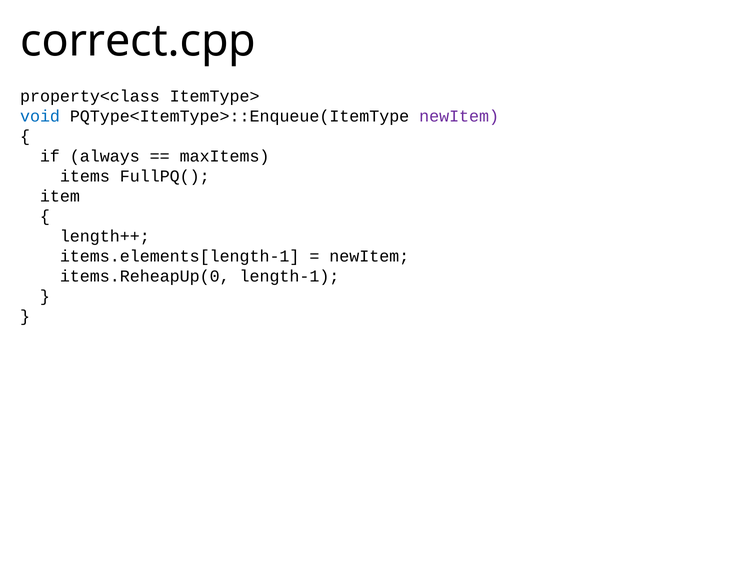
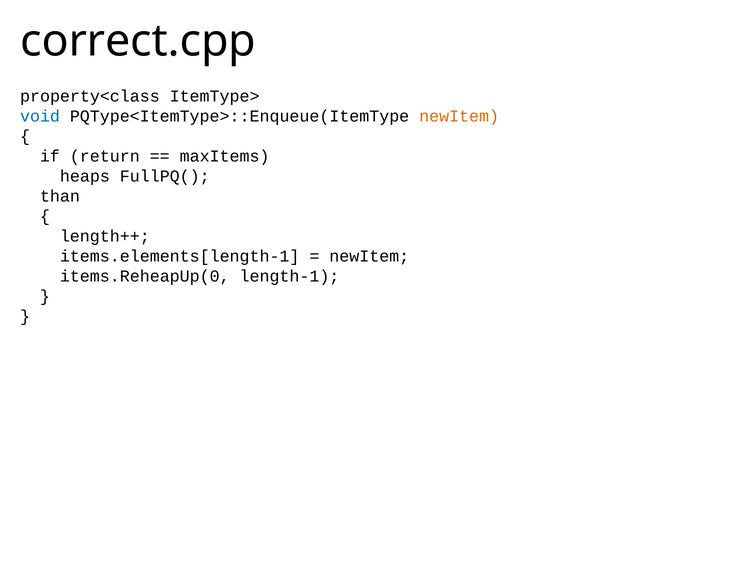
newItem colour: purple -> orange (459, 116)
always: always -> return (105, 156)
items: items -> heaps (85, 176)
item: item -> than (60, 196)
